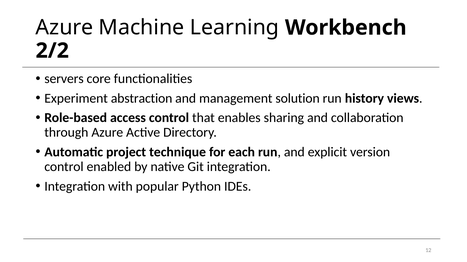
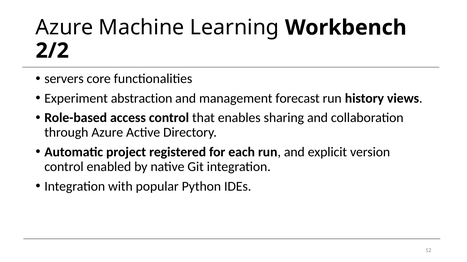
solution: solution -> forecast (298, 99)
technique: technique -> registered (178, 152)
